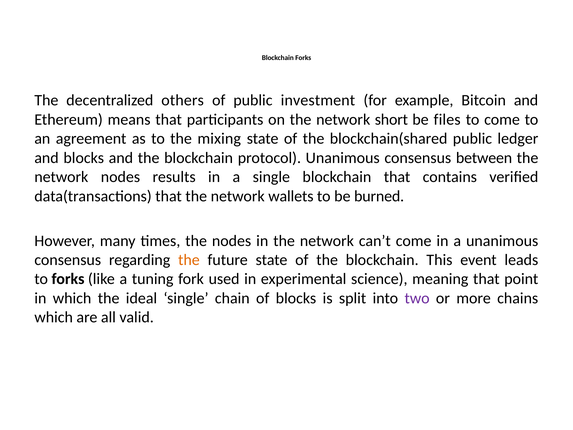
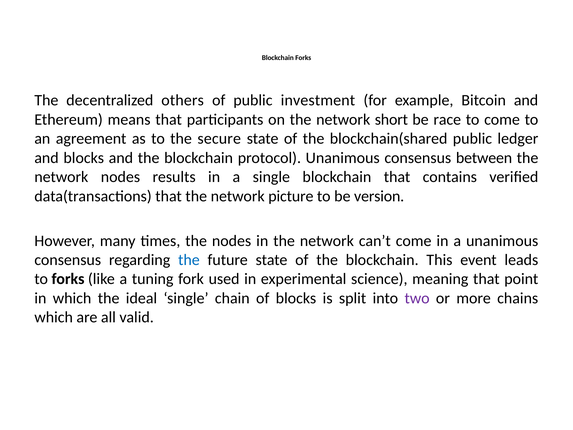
files: files -> race (447, 119)
mixing: mixing -> secure (219, 139)
wallets: wallets -> picture (291, 196)
burned: burned -> version (379, 196)
the colour: orange -> blue (189, 260)
